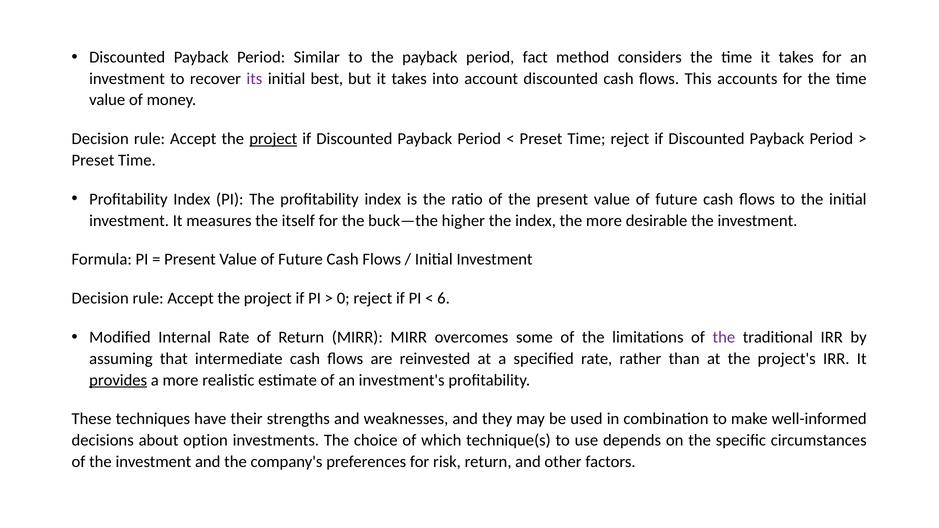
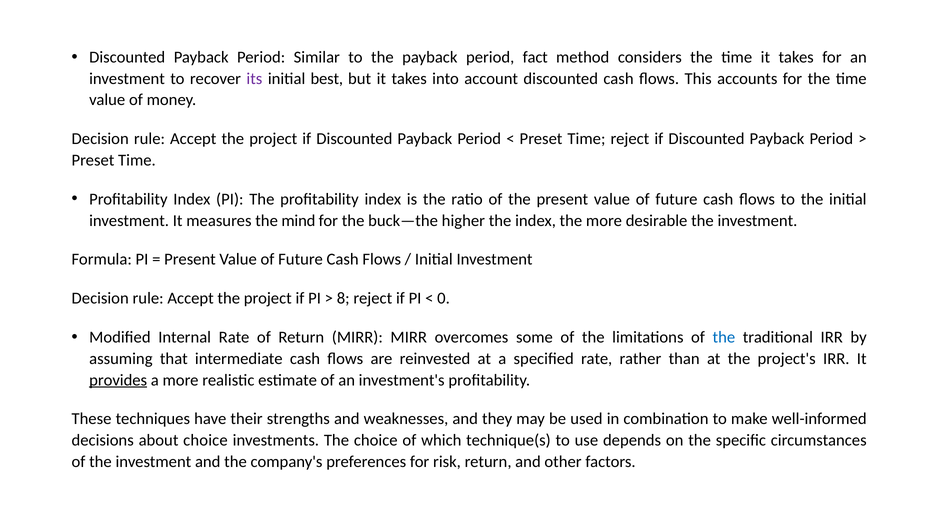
project underline: present -> none (273, 139)
itself: itself -> mind (298, 221)
0: 0 -> 8 (343, 299)
6: 6 -> 0 (444, 299)
the colour: purple -> blue (724, 337)
about option: option -> choice (205, 440)
